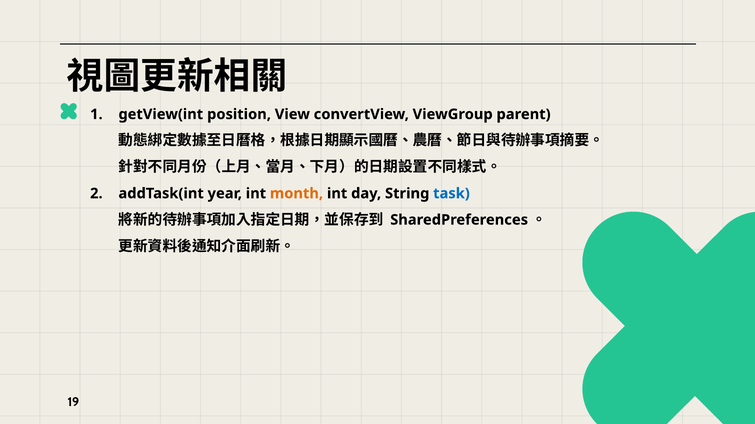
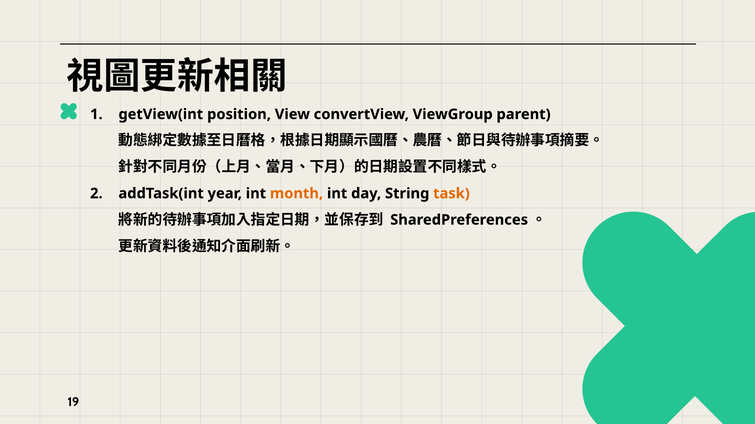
task colour: blue -> orange (451, 194)
